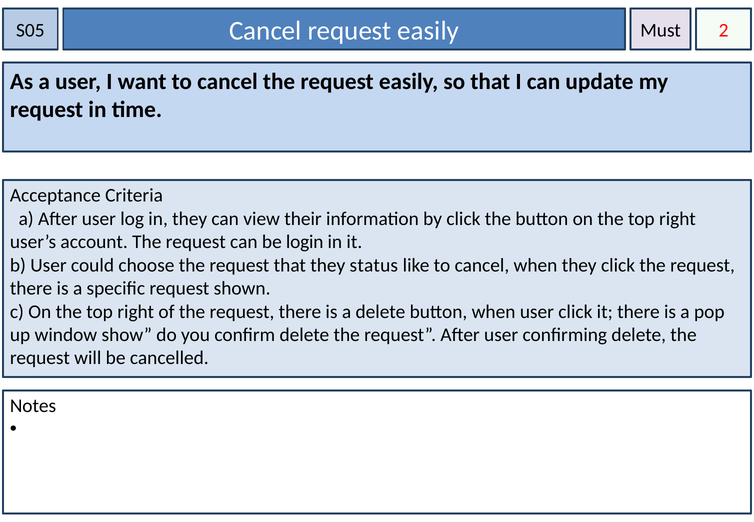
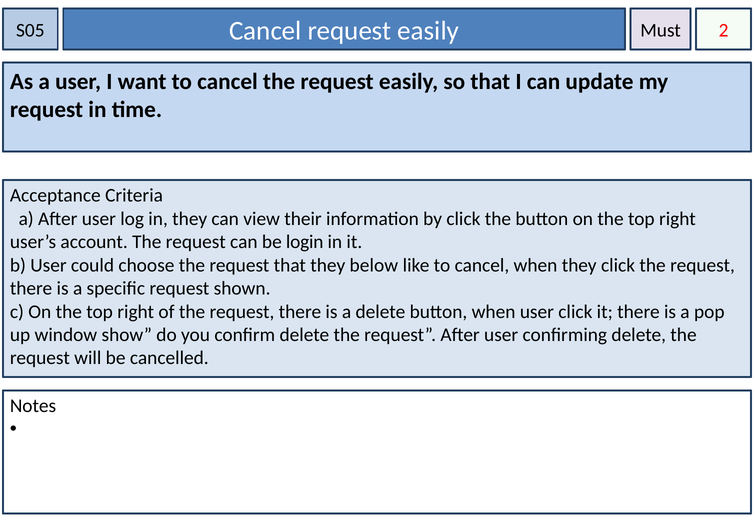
status: status -> below (374, 265)
